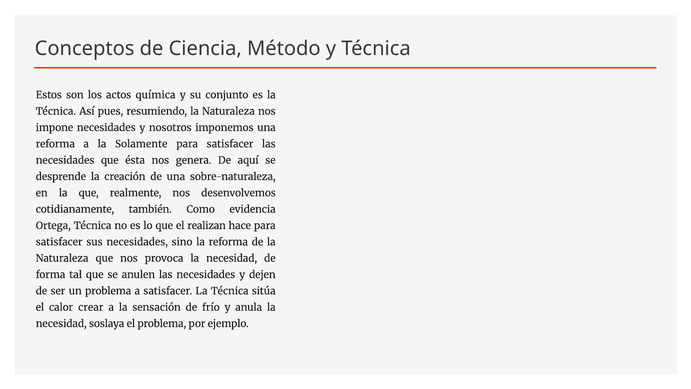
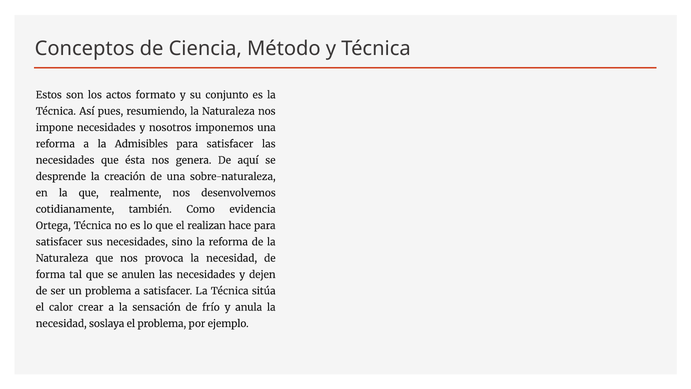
química: química -> formato (156, 95)
Solamente: Solamente -> Admisibles (141, 144)
